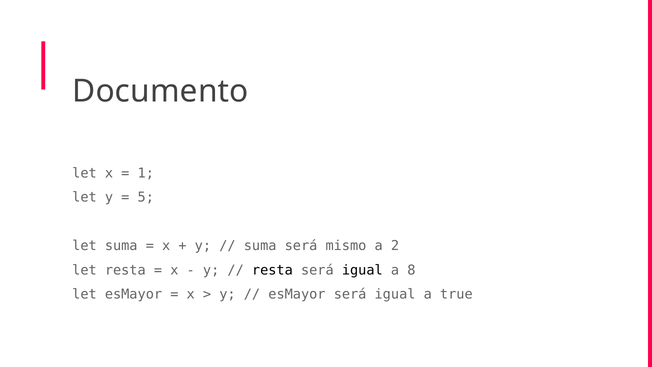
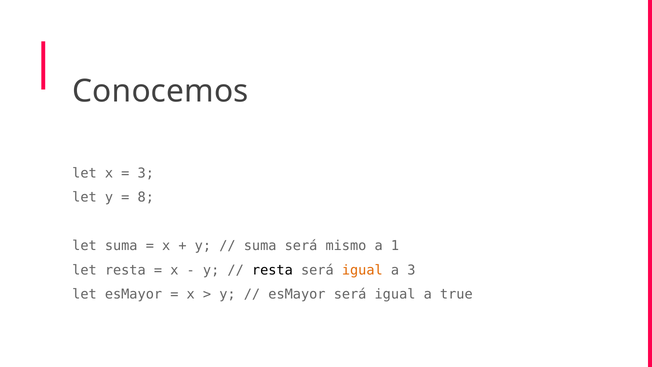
Documento: Documento -> Conocemos (160, 91)
1: 1 -> 3 (146, 173)
5: 5 -> 8 (146, 197)
2: 2 -> 1 (395, 246)
igual colour: black -> orange (362, 270)
a 8: 8 -> 3 (411, 270)
